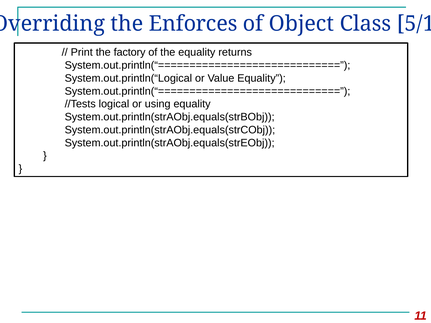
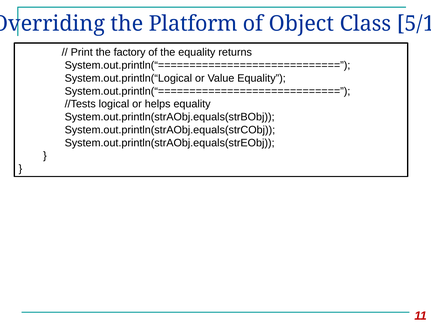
Enforces: Enforces -> Platform (193, 24)
using: using -> helps (158, 104)
